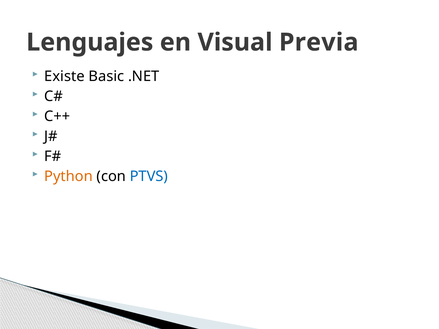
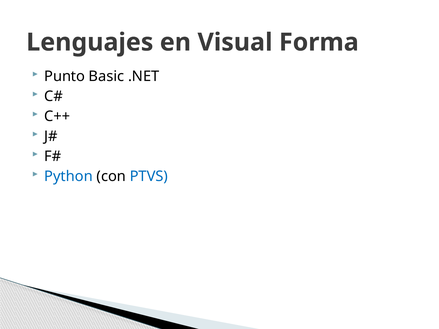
Previa: Previa -> Forma (319, 42)
Existe: Existe -> Punto (65, 76)
Python colour: orange -> blue (69, 176)
